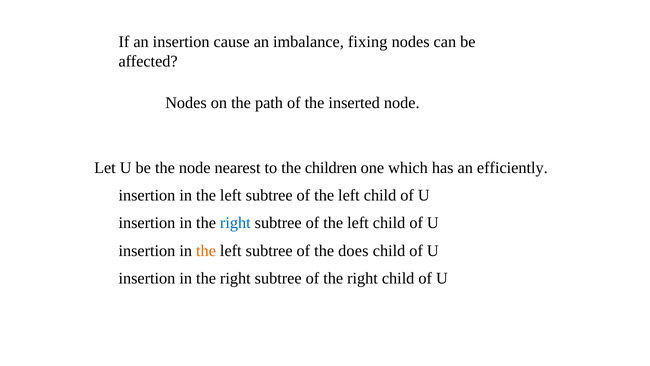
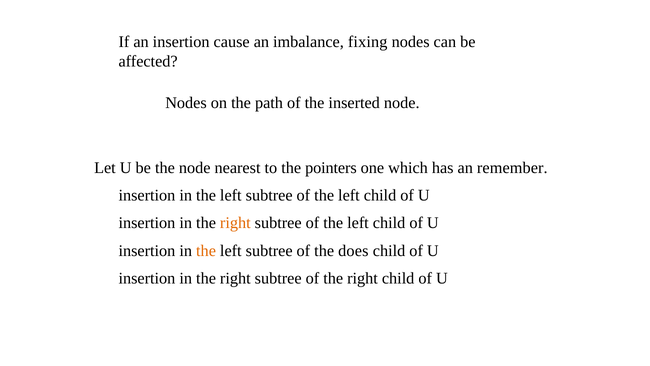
children: children -> pointers (331, 168)
efficiently: efficiently -> remember (512, 168)
right colour: blue -> orange (235, 223)
